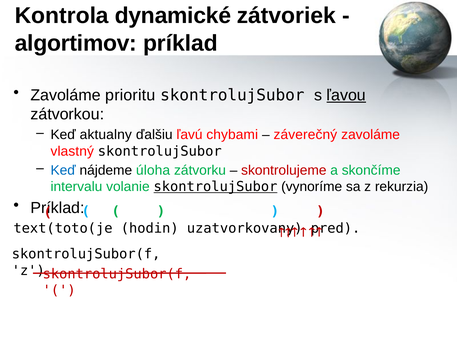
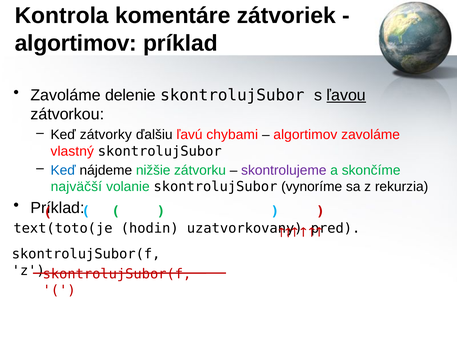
dynamické: dynamické -> komentáre (173, 16)
prioritu: prioritu -> delenie (130, 95)
aktualny: aktualny -> zátvorky (106, 135)
záverečný: záverečný -> algortimov (305, 135)
úloha: úloha -> nižšie (153, 171)
skontrolujeme colour: red -> purple (284, 171)
intervalu: intervalu -> najväčší (76, 187)
skontrolujSubor underline: present -> none (215, 187)
